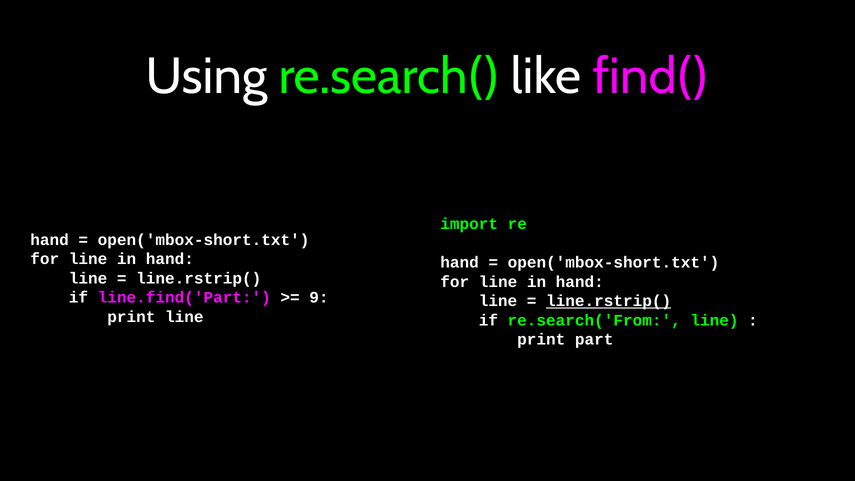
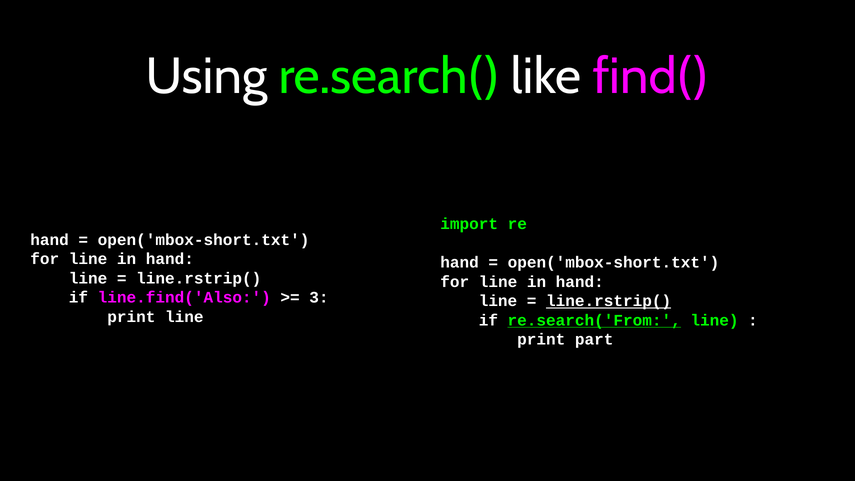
line.find('Part: line.find('Part -> line.find('Also (184, 297)
9: 9 -> 3 (319, 297)
re.search('From underline: none -> present (594, 320)
